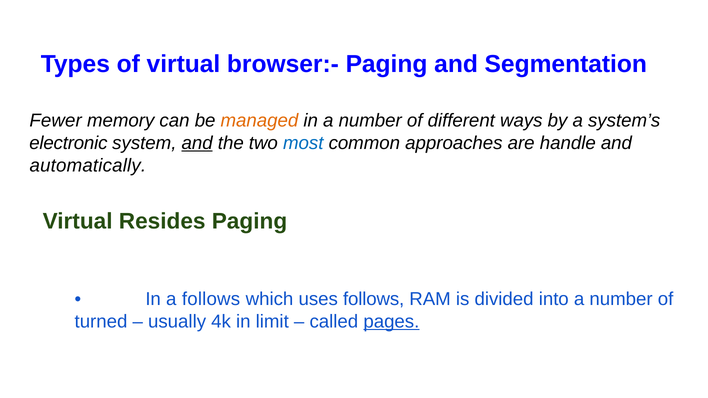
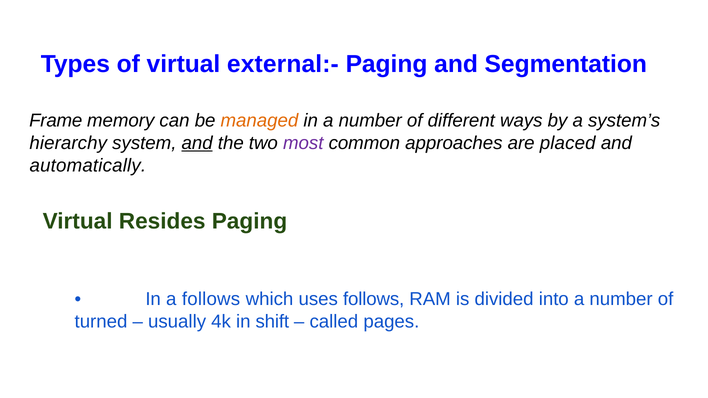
browser:-: browser:- -> external:- (283, 64)
Fewer: Fewer -> Frame (56, 121)
electronic: electronic -> hierarchy (68, 143)
most colour: blue -> purple (303, 143)
handle: handle -> placed (568, 143)
limit: limit -> shift (272, 322)
pages underline: present -> none (391, 322)
